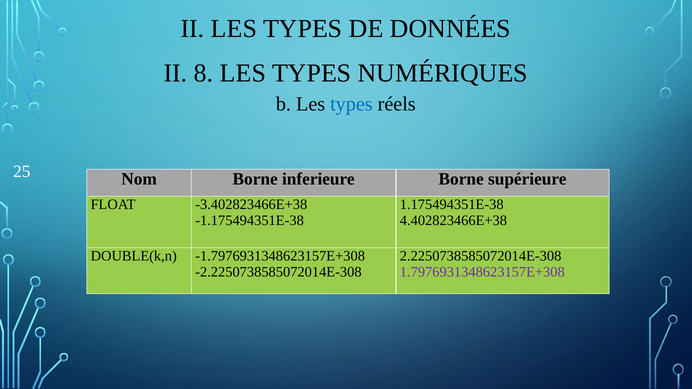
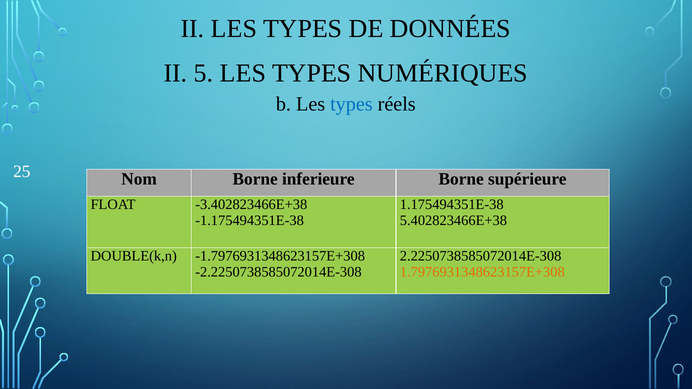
8: 8 -> 5 (204, 73)
4.402823466E+38: 4.402823466E+38 -> 5.402823466E+38 (453, 221)
1.7976931348623157E+308 colour: purple -> orange (482, 272)
